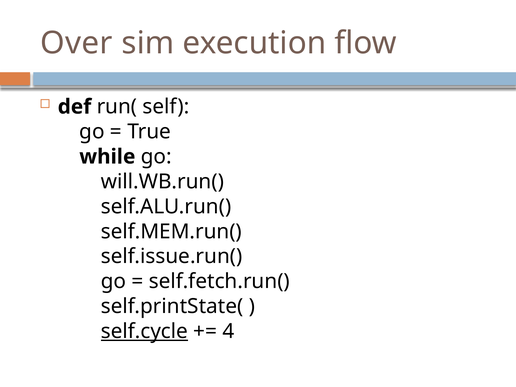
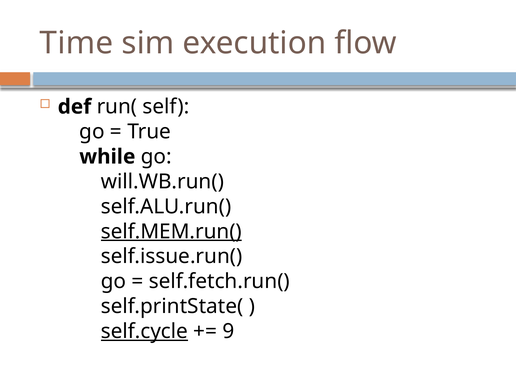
Over: Over -> Time (76, 43)
self.MEM.run( underline: none -> present (171, 231)
4: 4 -> 9 (228, 331)
